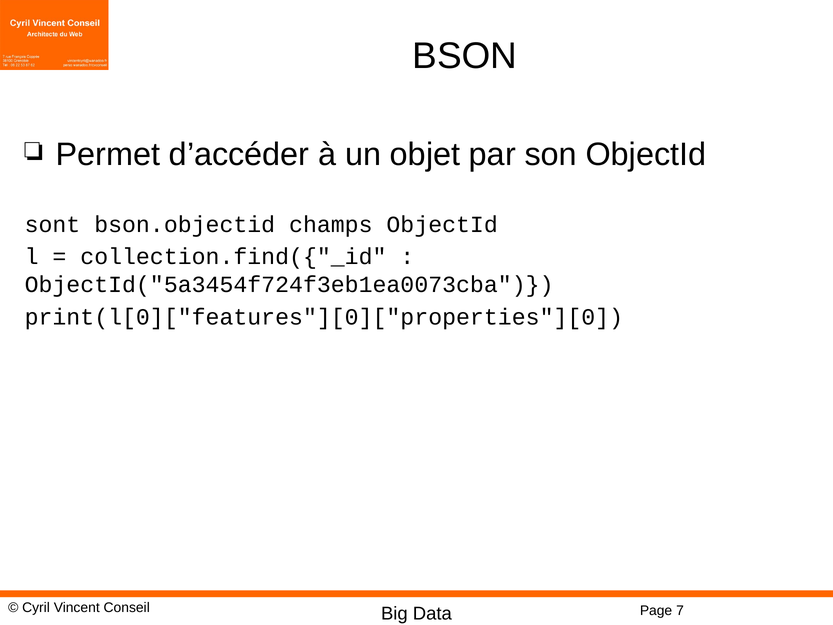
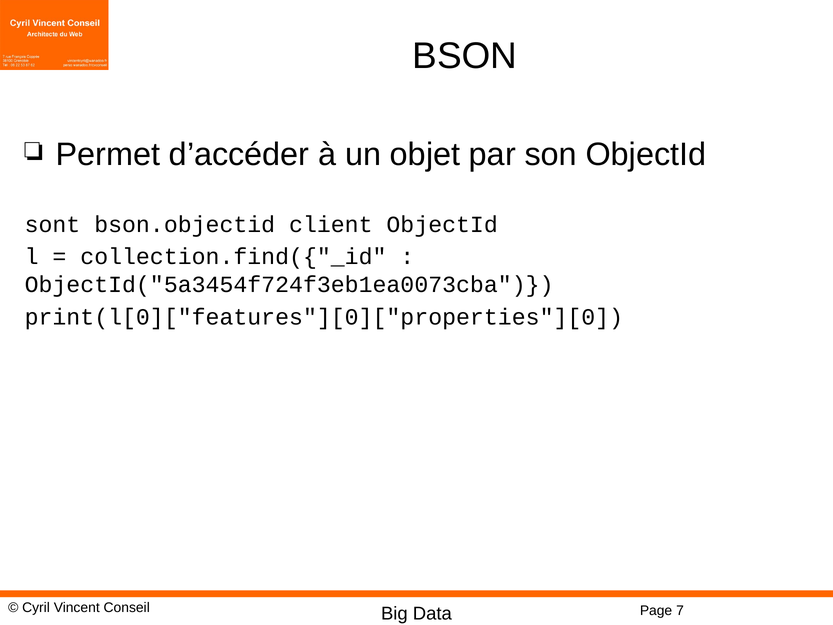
champs: champs -> client (331, 224)
